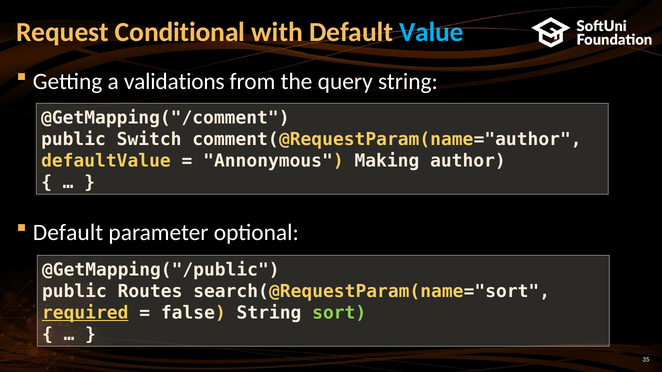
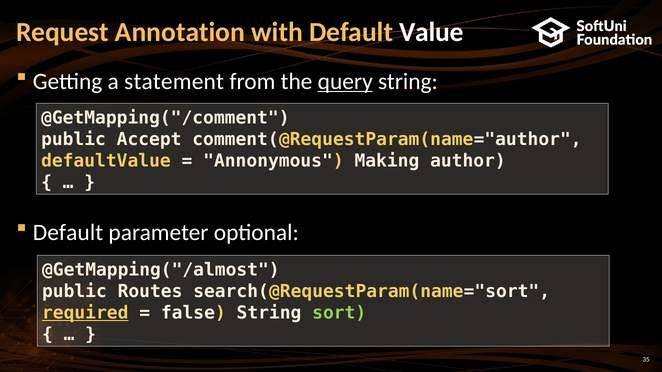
Conditional: Conditional -> Annotation (180, 32)
Value colour: light blue -> white (431, 32)
validations: validations -> statement (174, 82)
query underline: none -> present (345, 82)
Switch: Switch -> Accept (149, 139)
@GetMapping("/public: @GetMapping("/public -> @GetMapping("/almost (161, 270)
